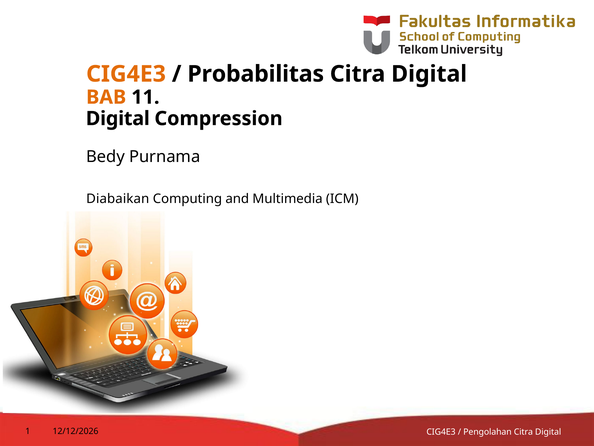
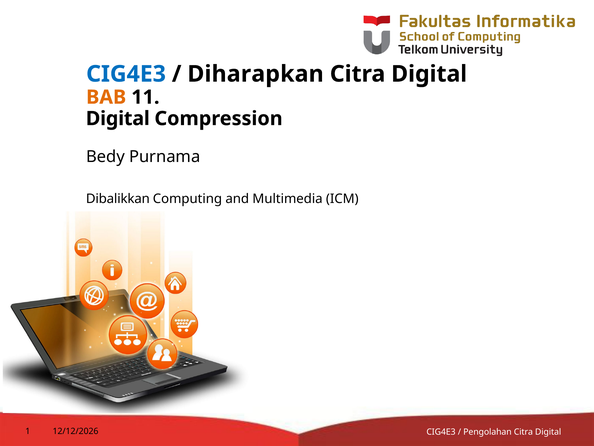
CIG4E3 colour: orange -> blue (126, 74)
Probabilitas: Probabilitas -> Diharapkan (256, 74)
Diabaikan: Diabaikan -> Dibalikkan (118, 199)
